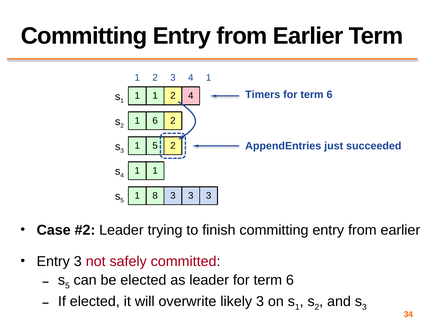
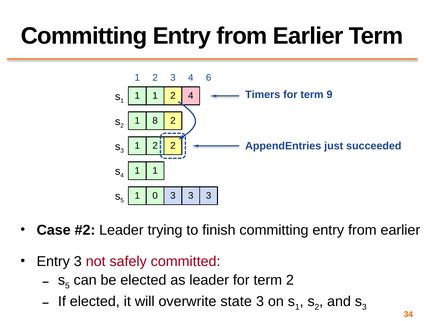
4 1: 1 -> 6 (209, 78)
6: 6 -> 9 (329, 95)
1 6: 6 -> 8 (155, 121)
5: 5 -> 2 (155, 146)
8: 8 -> 0 (155, 196)
leader for term 6: 6 -> 2 (290, 280)
likely: likely -> state (236, 302)
